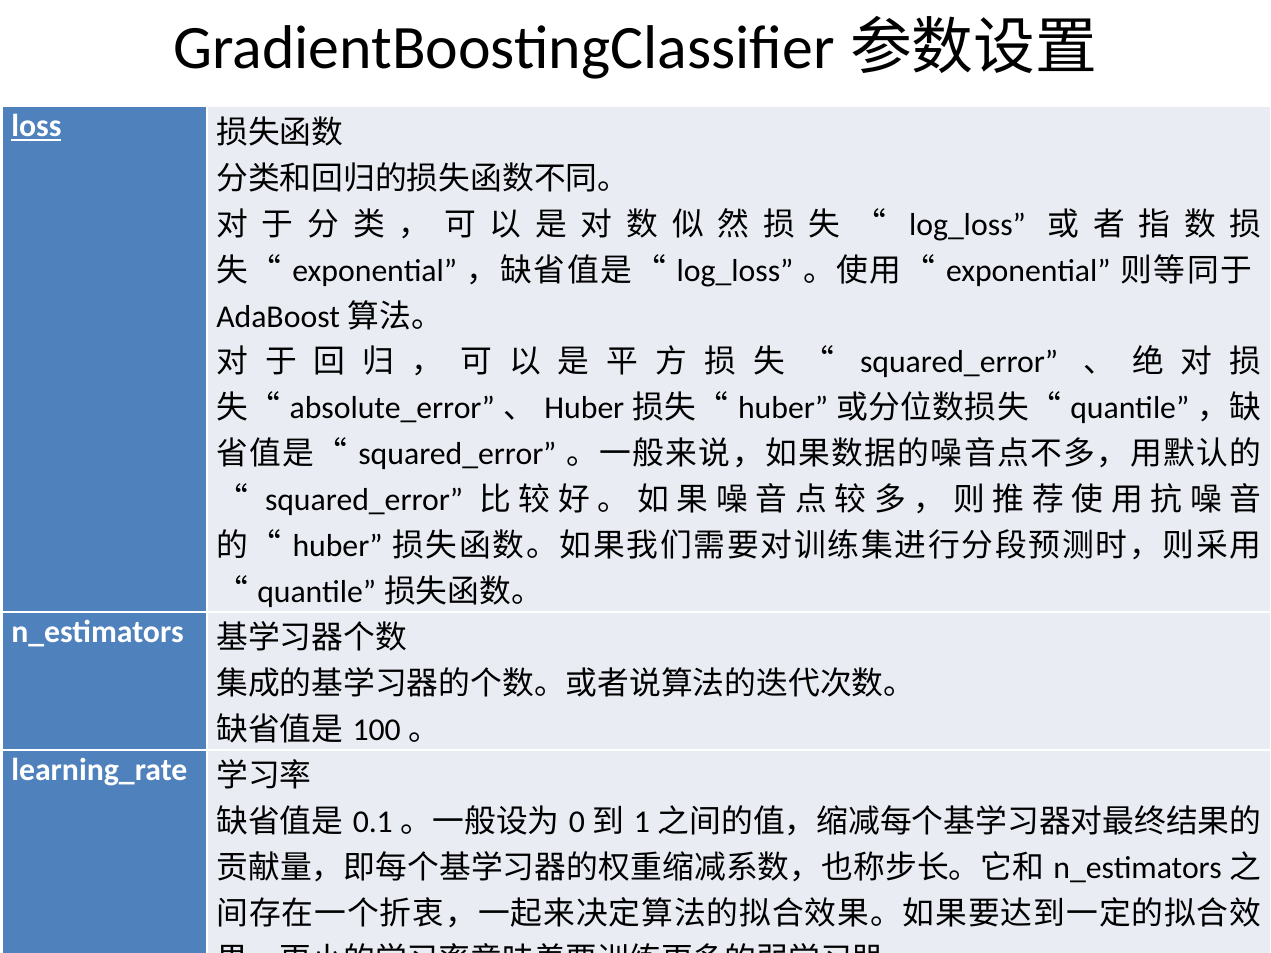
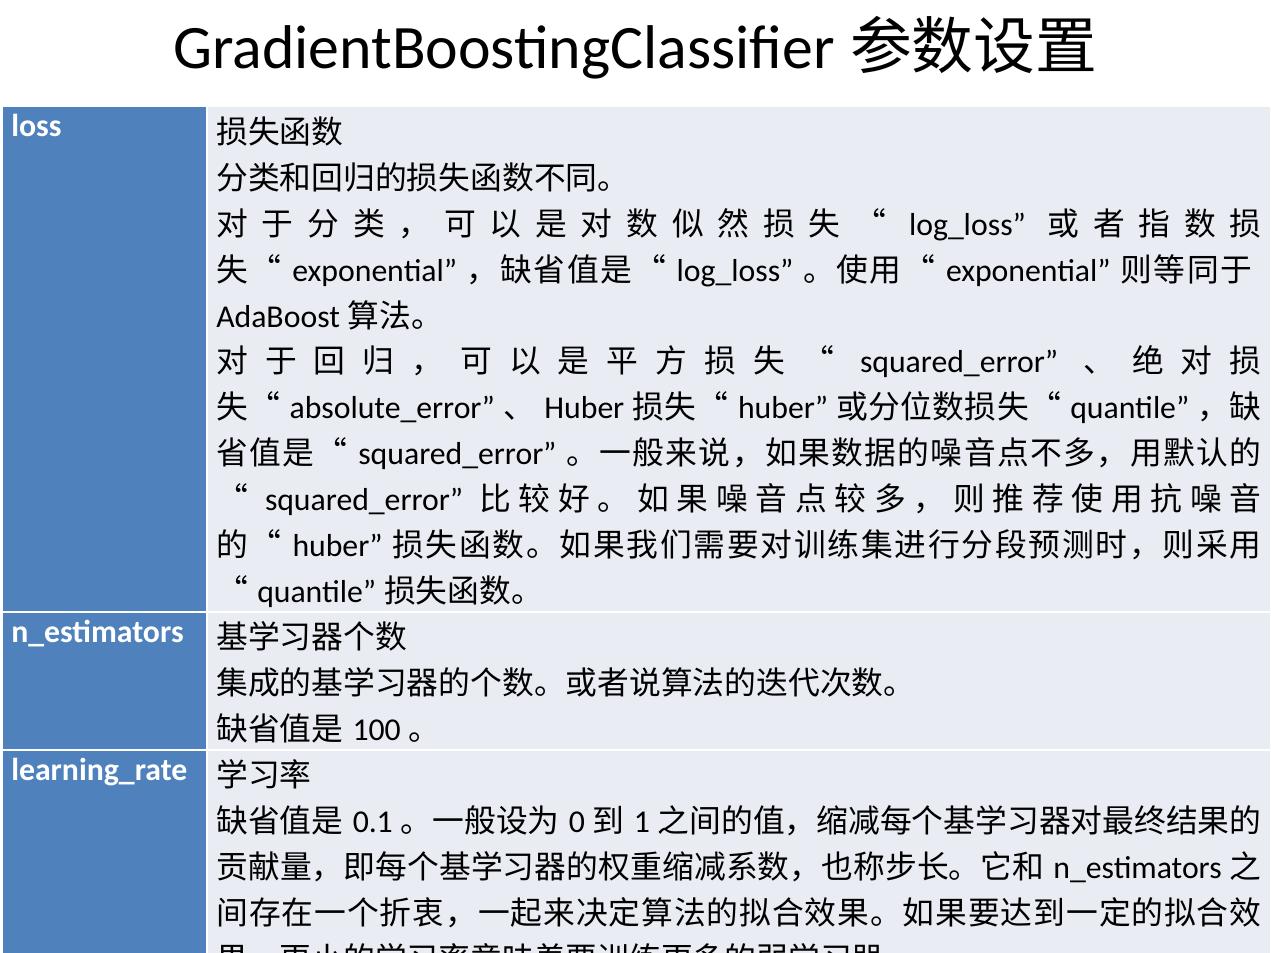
loss underline: present -> none (36, 126)
